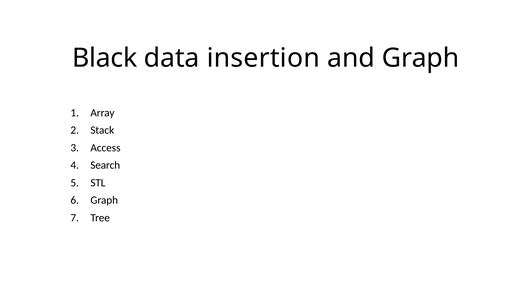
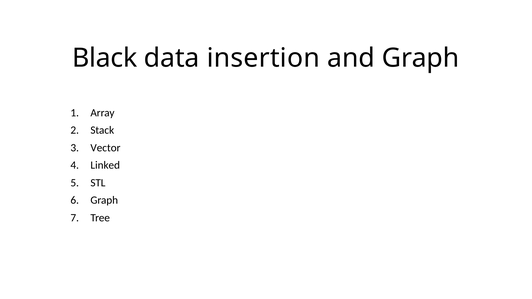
Access: Access -> Vector (105, 148)
Search: Search -> Linked (105, 165)
